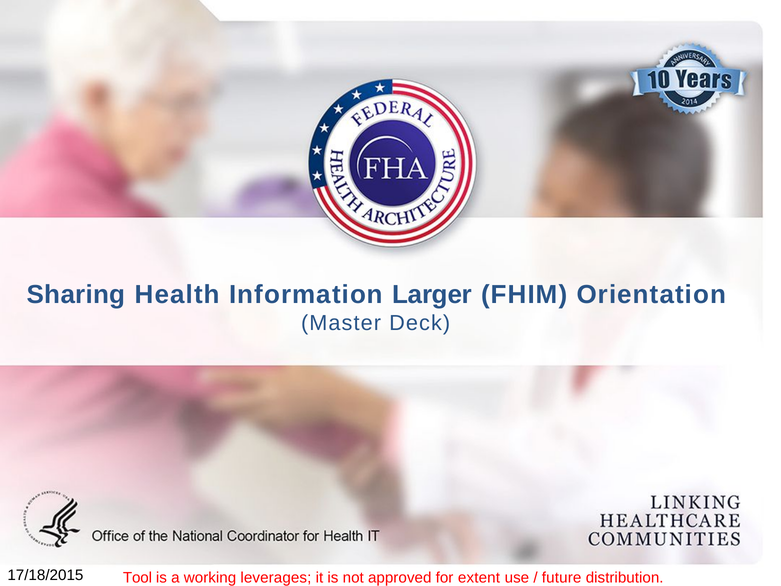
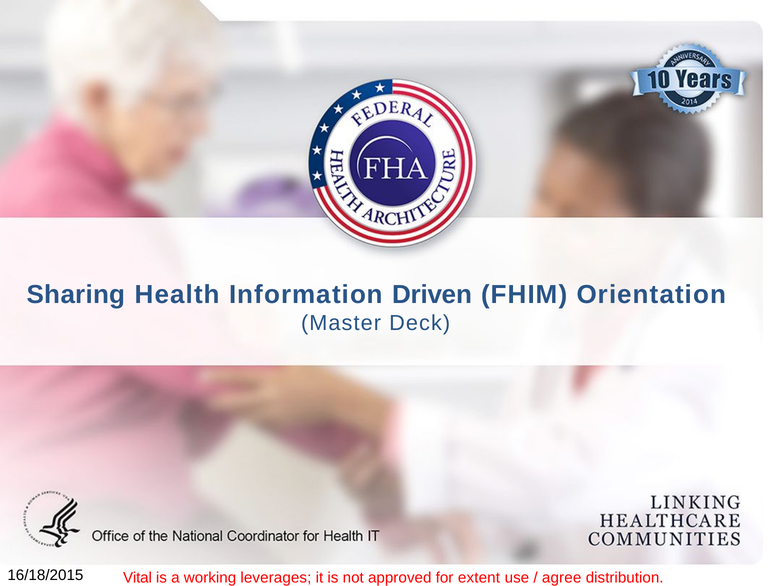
Larger: Larger -> Driven (432, 295)
17/18/2015: 17/18/2015 -> 16/18/2015 (45, 575)
Tool: Tool -> Vital (137, 578)
future: future -> agree (562, 578)
